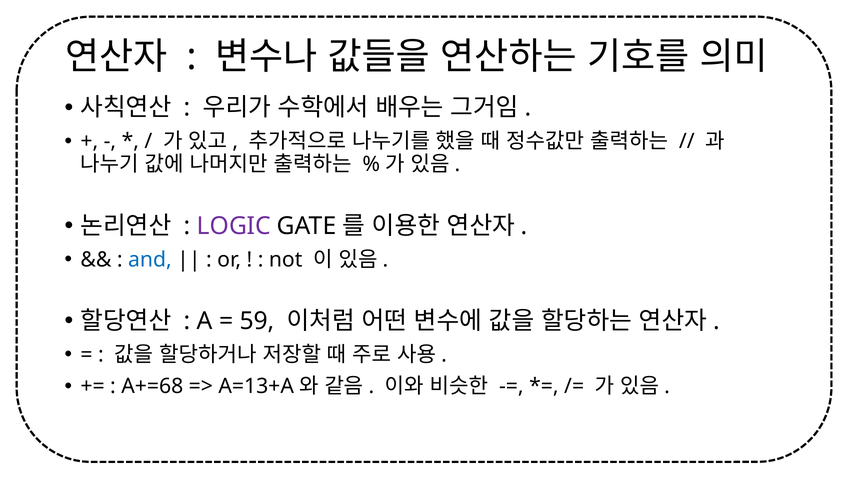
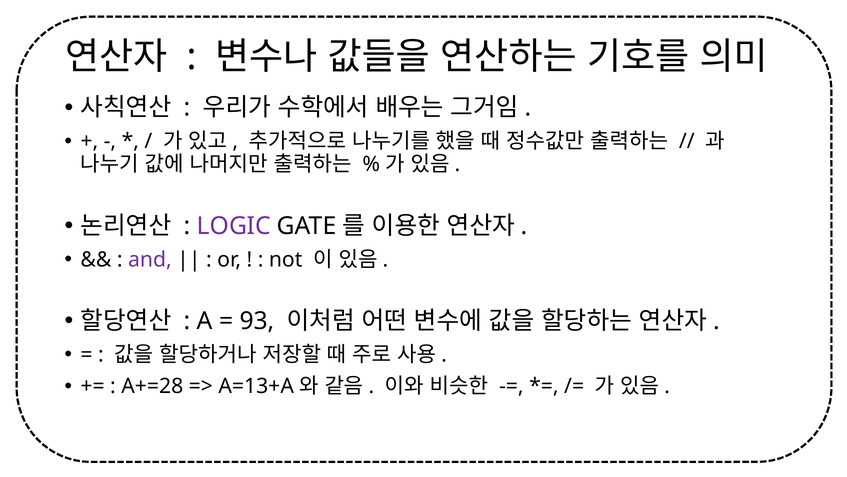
and colour: blue -> purple (150, 259)
59: 59 -> 93 (257, 321)
A+=68: A+=68 -> A+=28 (152, 386)
